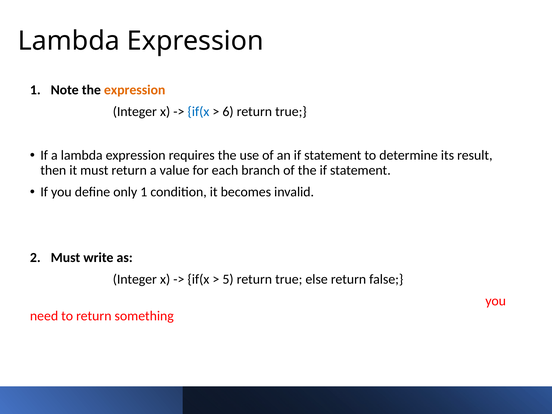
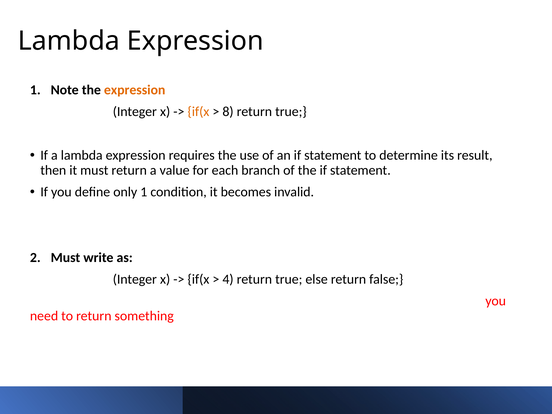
if(x colour: blue -> orange (198, 112)
6: 6 -> 8 (228, 112)
5: 5 -> 4 (228, 279)
